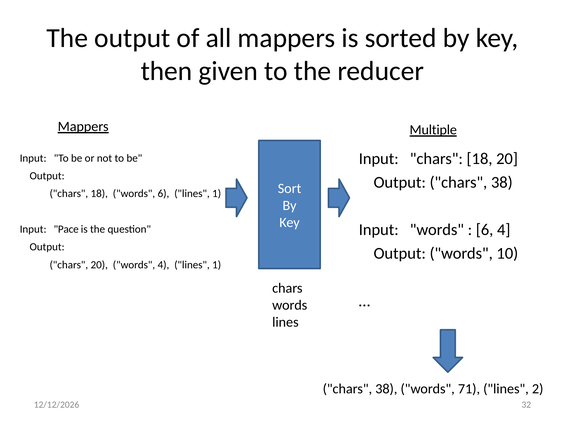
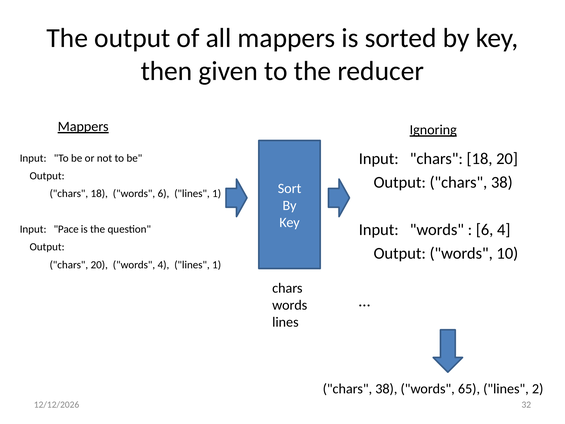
Multiple: Multiple -> Ignoring (433, 130)
71: 71 -> 65 (469, 389)
